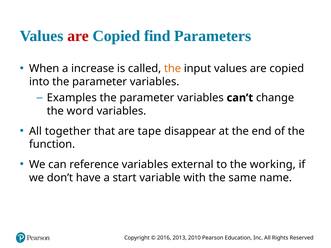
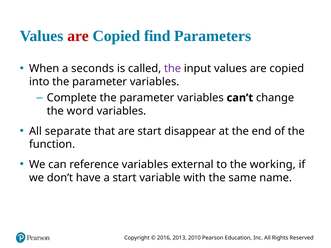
increase: increase -> seconds (93, 69)
the colour: orange -> purple (173, 69)
Examples: Examples -> Complete (72, 98)
together: together -> separate (68, 131)
are tape: tape -> start (149, 131)
